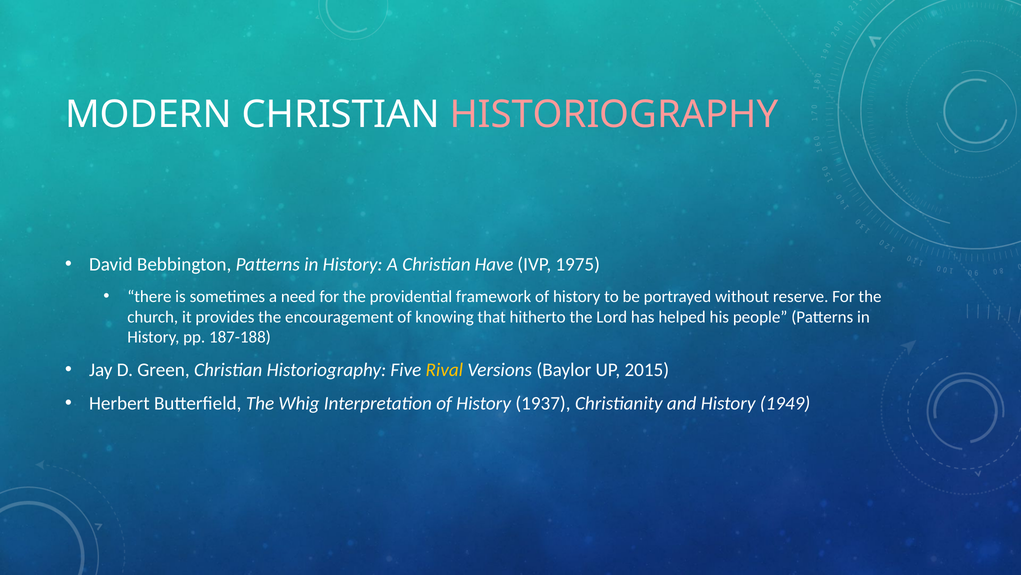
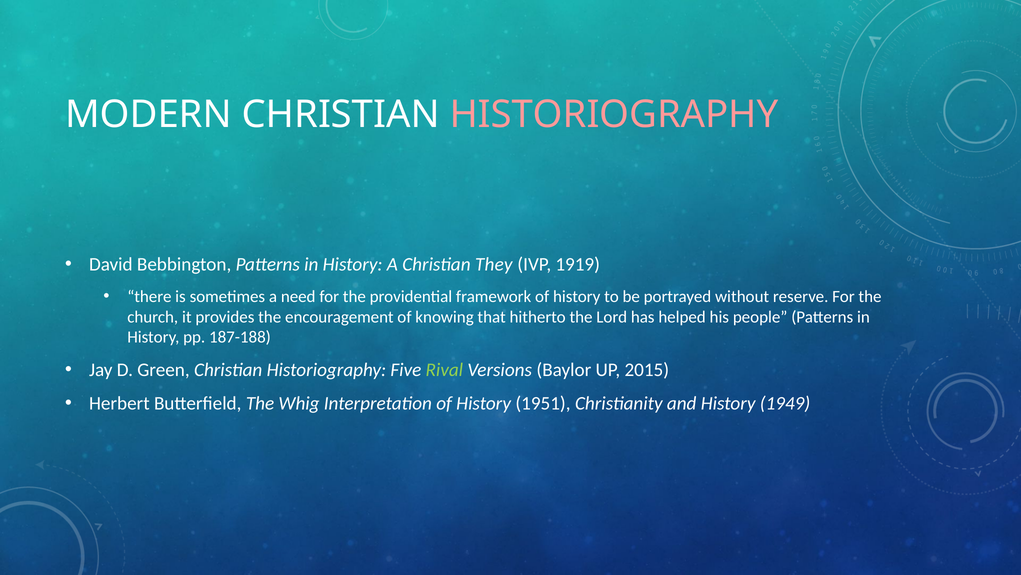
Have: Have -> They (494, 264)
1975: 1975 -> 1919 (578, 264)
Rival colour: yellow -> light green (444, 369)
1937: 1937 -> 1951 (543, 403)
